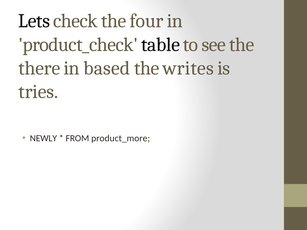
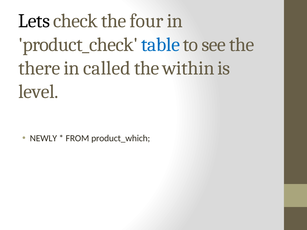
table colour: black -> blue (161, 45)
based: based -> called (107, 68)
writes: writes -> within (188, 68)
tries: tries -> level (38, 92)
product_more: product_more -> product_which (121, 138)
